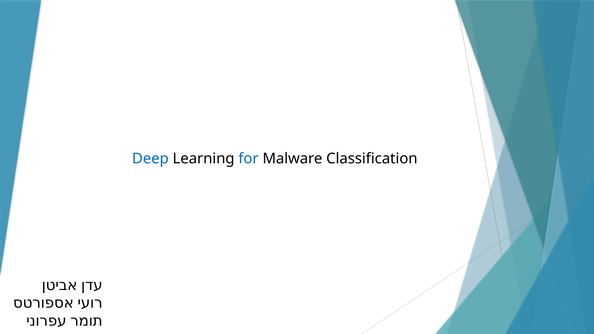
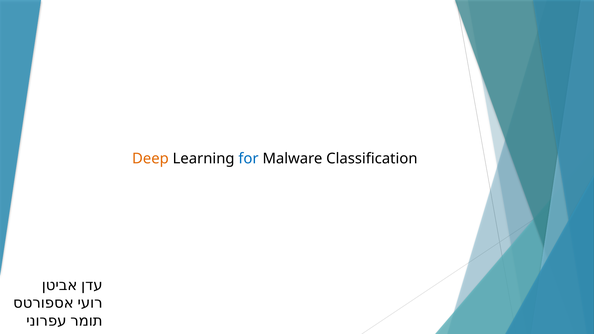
Deep colour: blue -> orange (150, 159)
